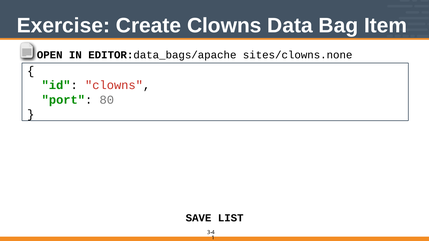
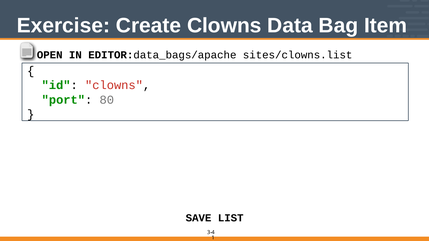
sites/clowns.none: sites/clowns.none -> sites/clowns.list (298, 55)
